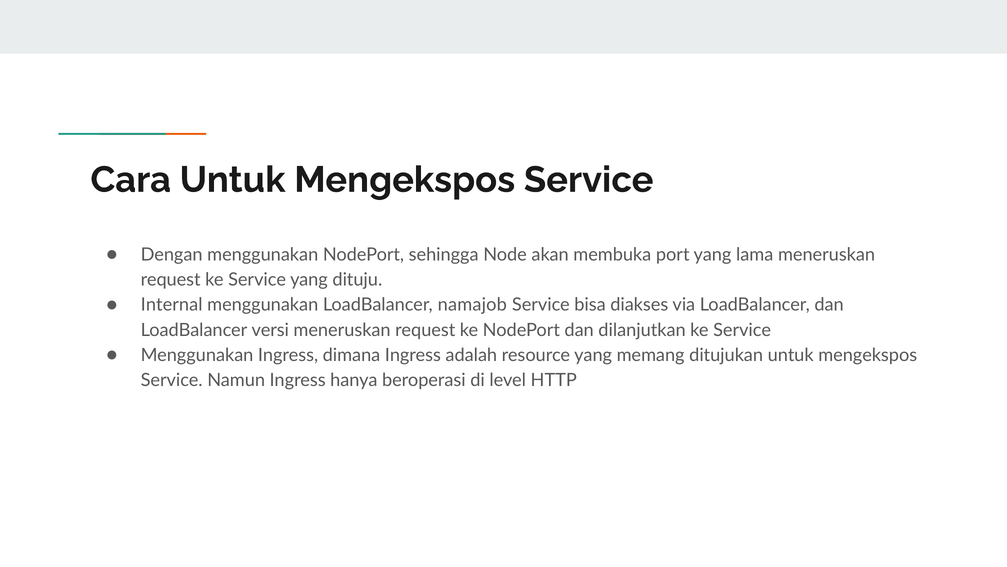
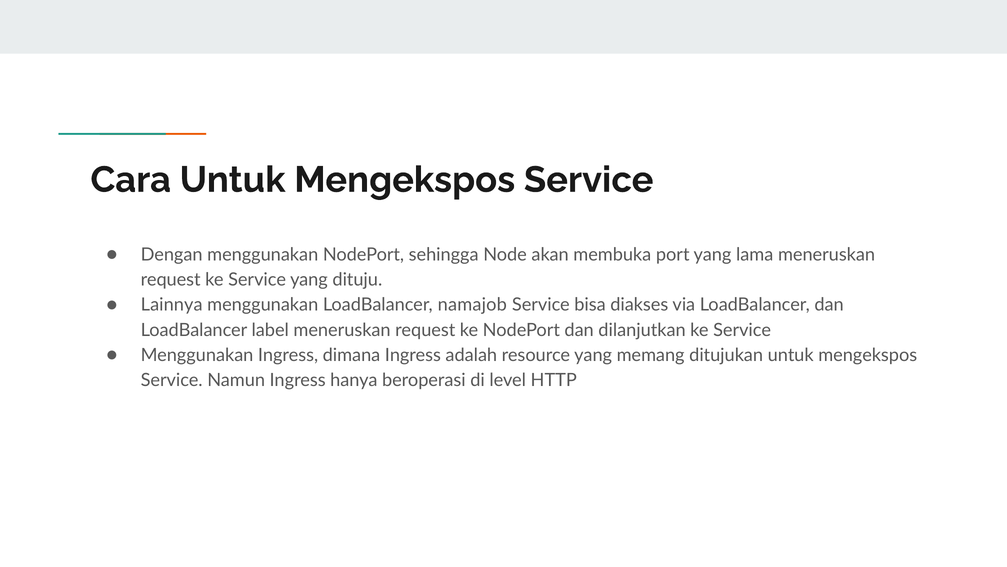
Internal: Internal -> Lainnya (172, 305)
versi: versi -> label (270, 330)
